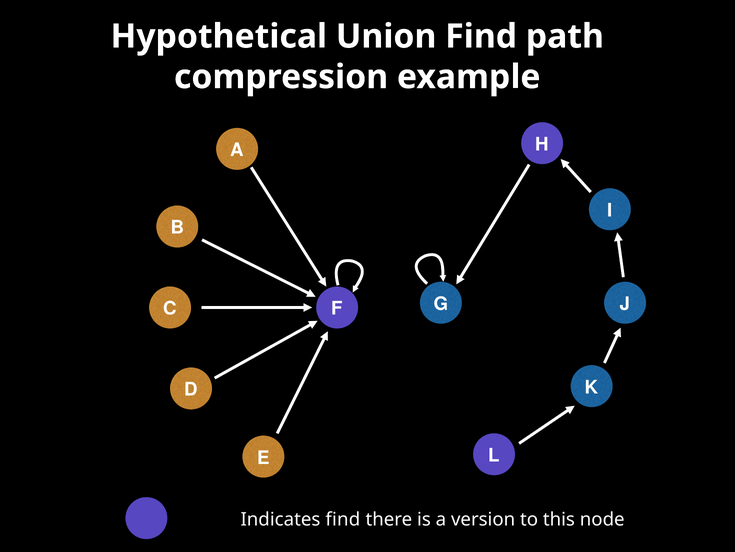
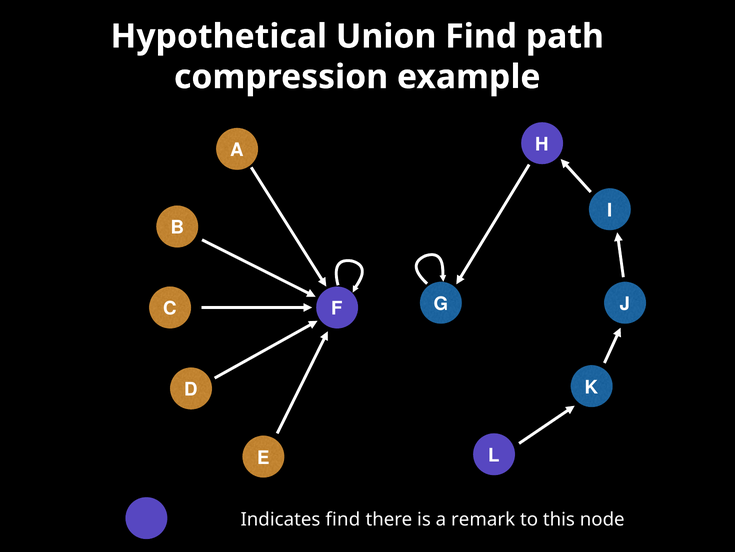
version: version -> remark (483, 519)
